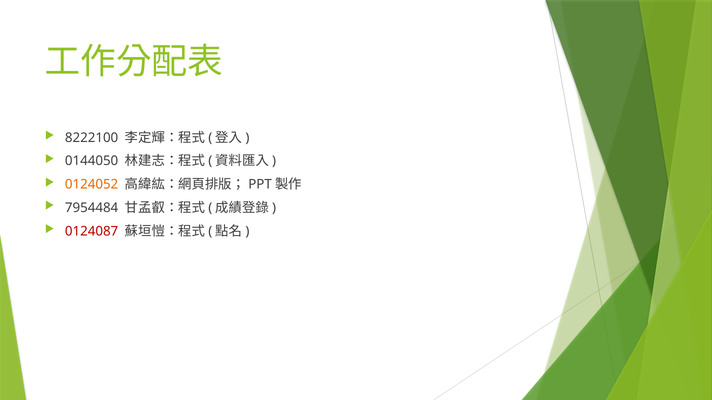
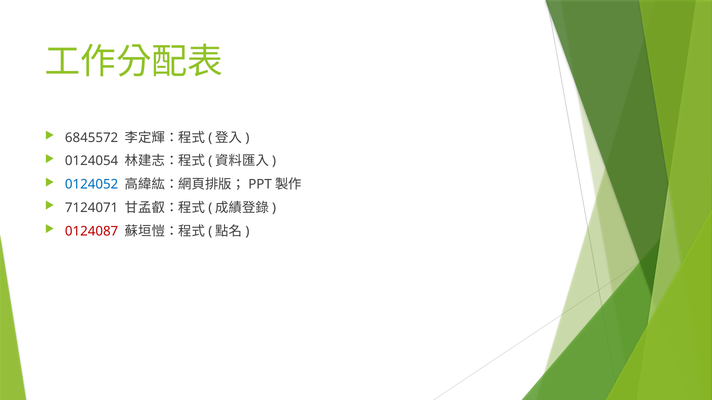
8222100: 8222100 -> 6845572 (92, 138)
0144050: 0144050 -> 0124054 (92, 161)
0124052 colour: orange -> blue (92, 185)
7954484: 7954484 -> 7124071 (92, 208)
